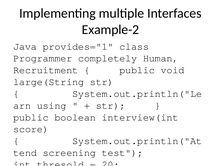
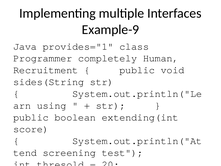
Example-2: Example-2 -> Example-9 (110, 29)
large(String: large(String -> sides(String (49, 82)
interview(int: interview(int -> extending(int (140, 117)
